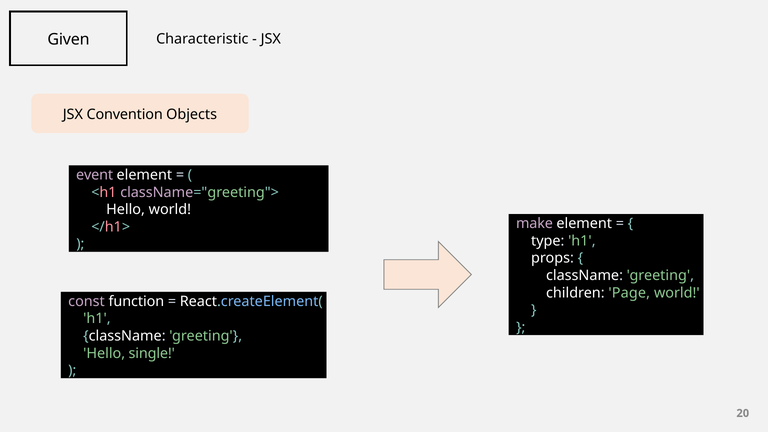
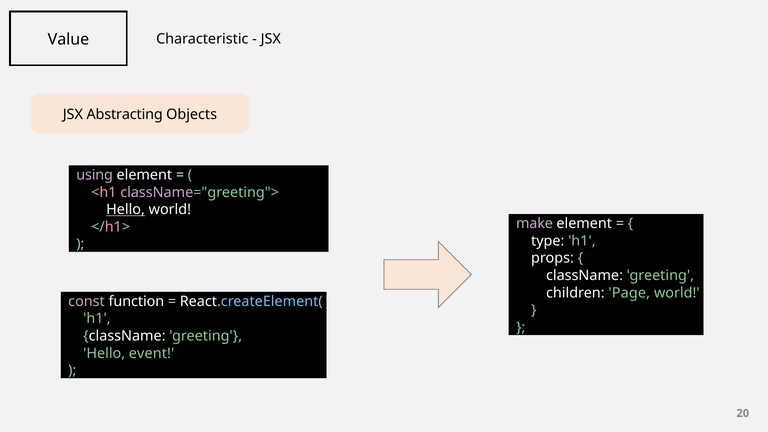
Given: Given -> Value (68, 39)
Convention: Convention -> Abstracting (125, 114)
event: event -> using (95, 175)
Hello underline: none -> present (126, 210)
single: single -> event (152, 353)
